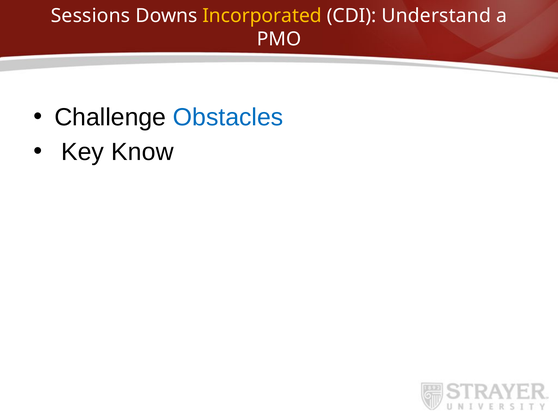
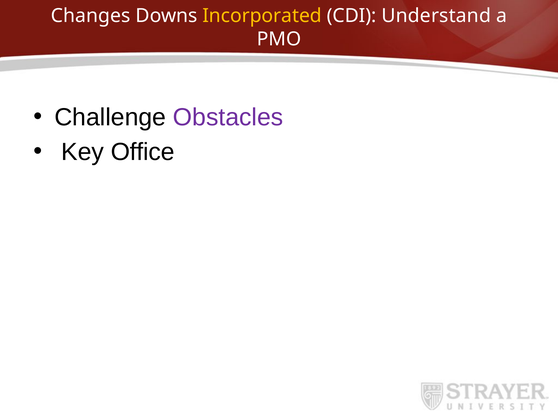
Sessions: Sessions -> Changes (91, 16)
Obstacles colour: blue -> purple (228, 117)
Know: Know -> Office (143, 152)
